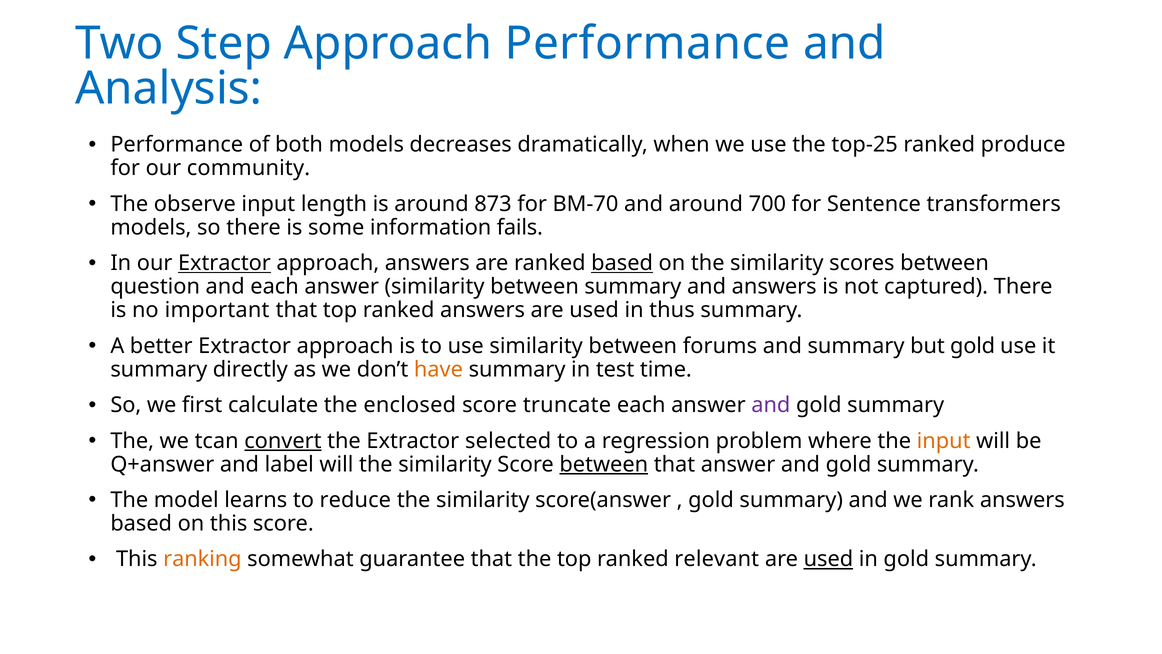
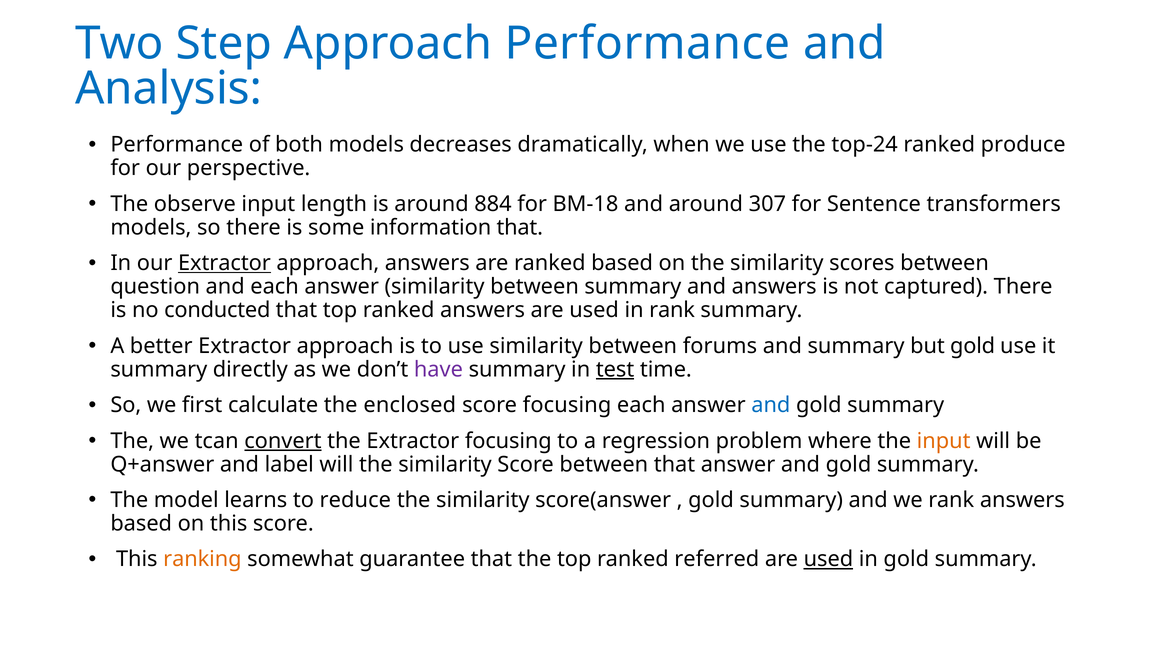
top-25: top-25 -> top-24 (865, 145)
community: community -> perspective (249, 168)
873: 873 -> 884 (493, 204)
BM-70: BM-70 -> BM-18 (585, 204)
700: 700 -> 307 (767, 204)
information fails: fails -> that (520, 227)
based underline: present -> none (622, 263)
important: important -> conducted (217, 310)
in thus: thus -> rank (672, 310)
have colour: orange -> purple (438, 369)
test underline: none -> present (615, 369)
score truncate: truncate -> focusing (567, 405)
and colour: purple -> blue (771, 405)
Extractor selected: selected -> focusing (508, 441)
between underline: present -> none (604, 464)
relevant: relevant -> referred (717, 559)
